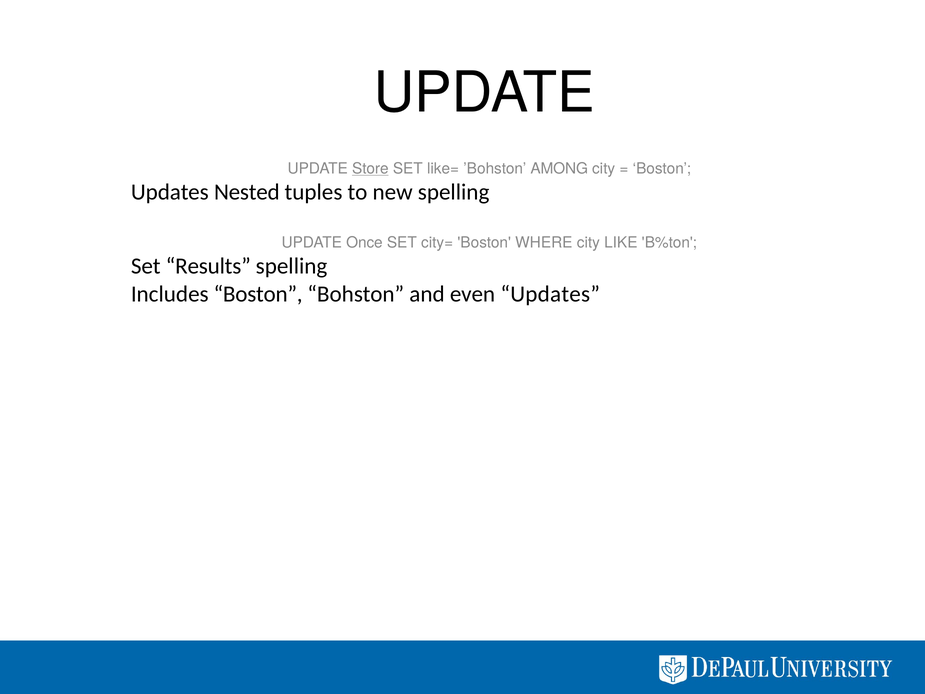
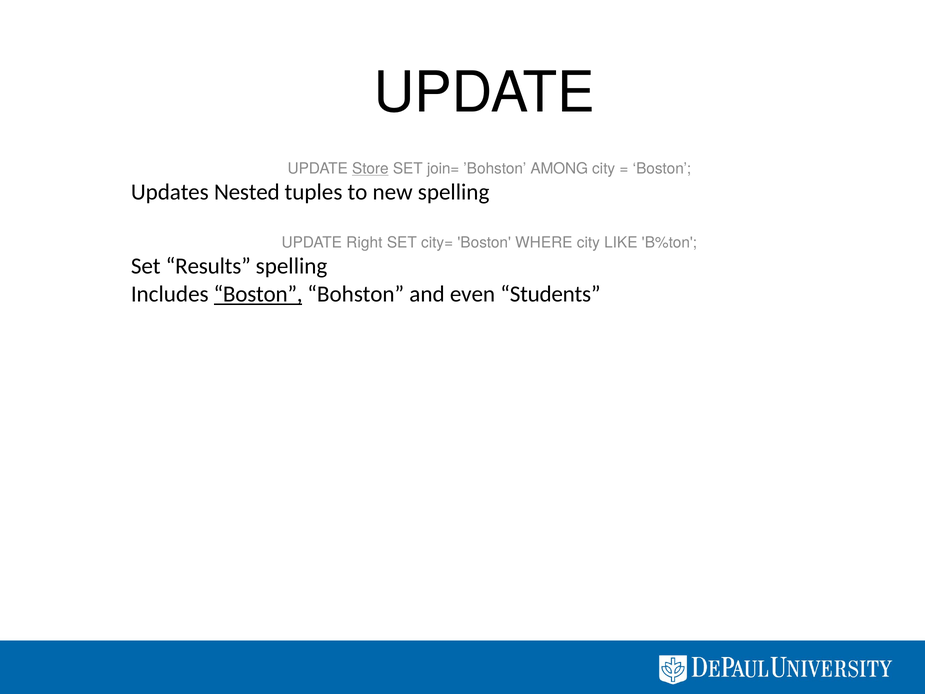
like=: like= -> join= (443, 169)
Once: Once -> Right (364, 243)
Boston underline: none -> present (258, 294)
even Updates: Updates -> Students (550, 294)
